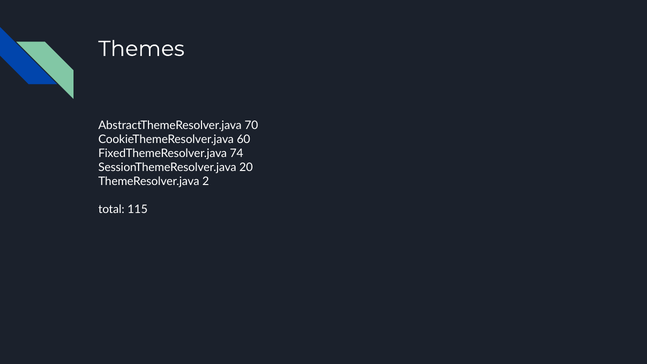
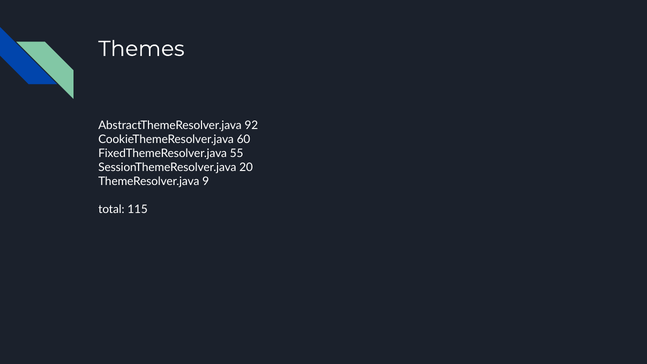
70: 70 -> 92 (251, 125)
74: 74 -> 55 (237, 153)
2: 2 -> 9 (206, 181)
